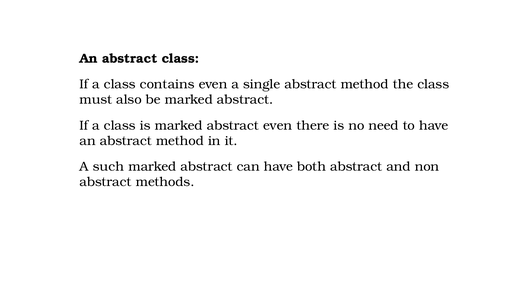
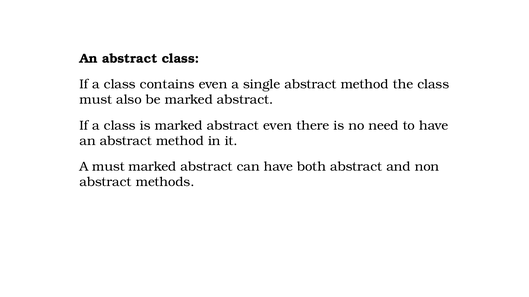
A such: such -> must (109, 167)
